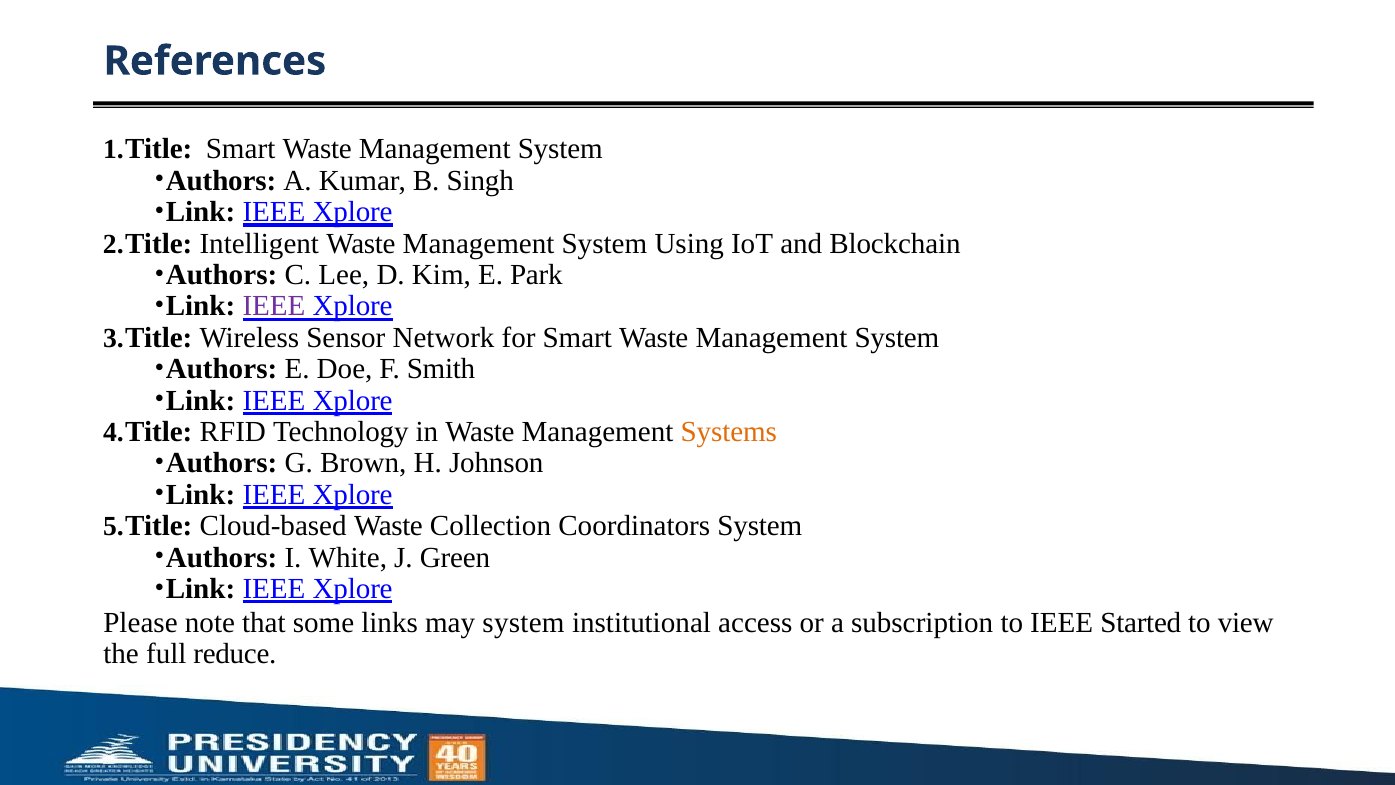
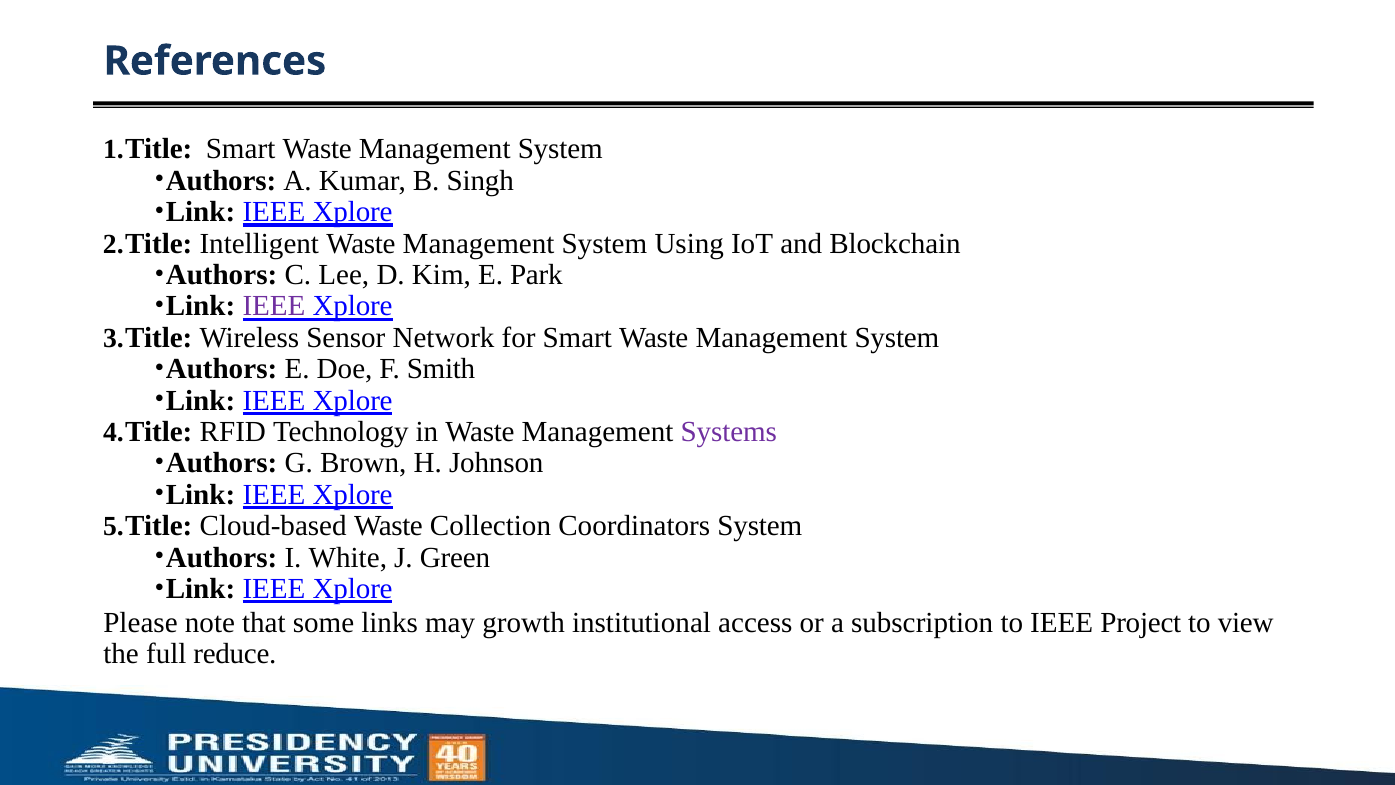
Systems colour: orange -> purple (729, 432)
may system: system -> growth (524, 622)
Started: Started -> Project (1141, 622)
